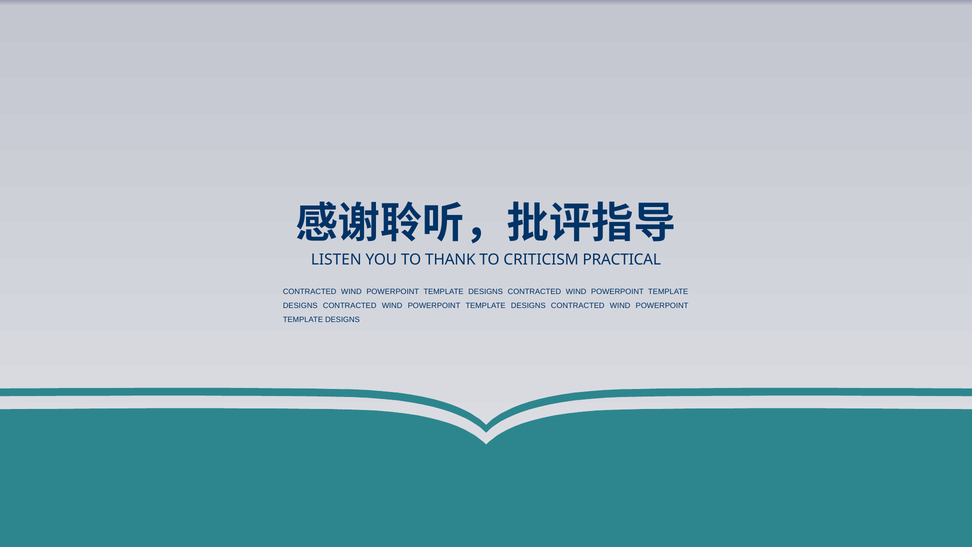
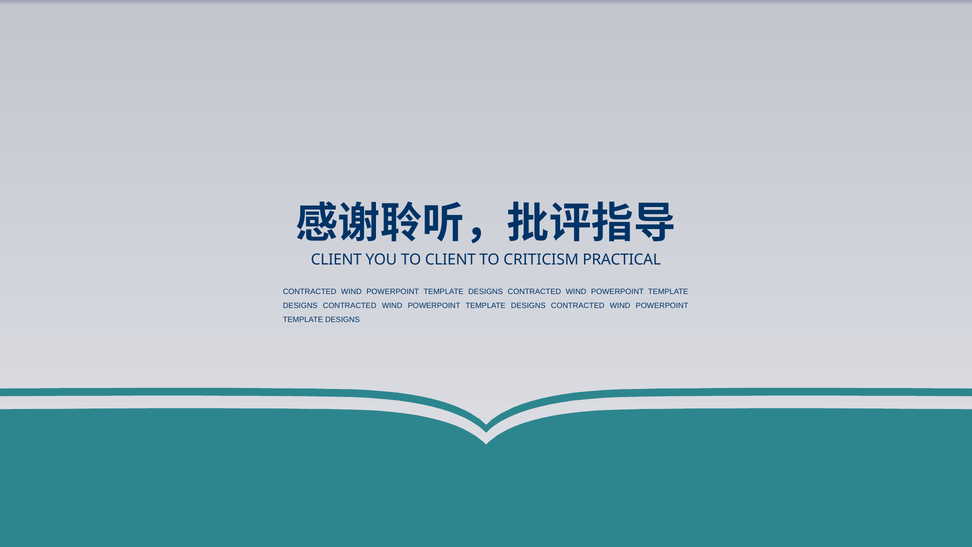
LISTEN: LISTEN -> CLIENT (336, 260)
TO THANK: THANK -> CLIENT (450, 260)
